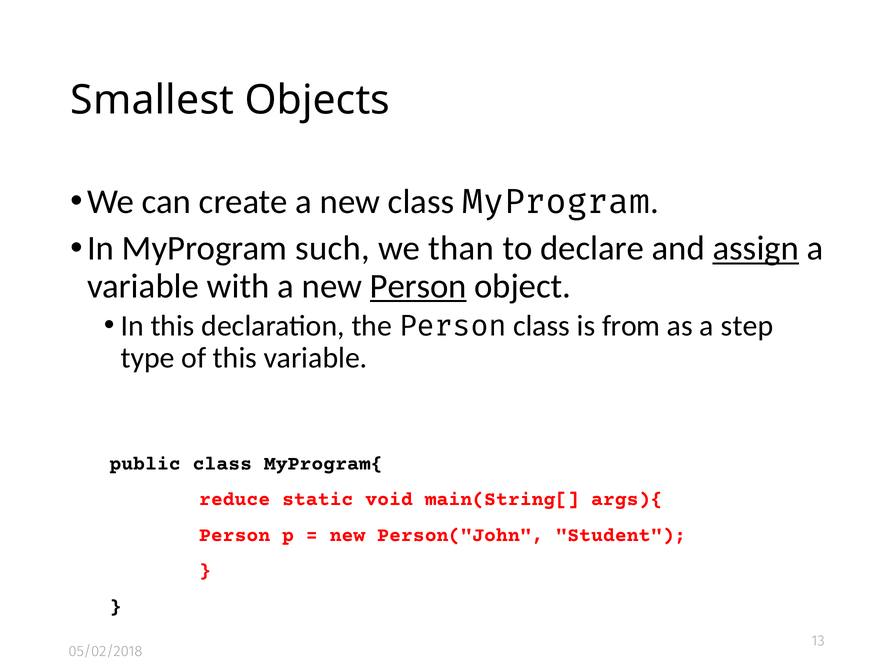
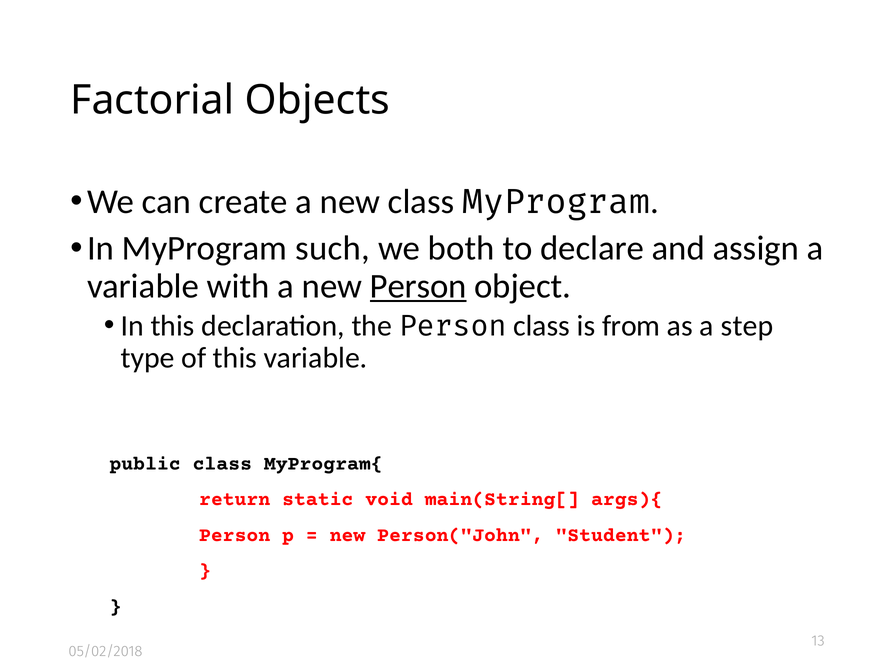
Smallest: Smallest -> Factorial (152, 100)
than: than -> both (461, 249)
assign underline: present -> none (756, 249)
reduce: reduce -> return (235, 499)
